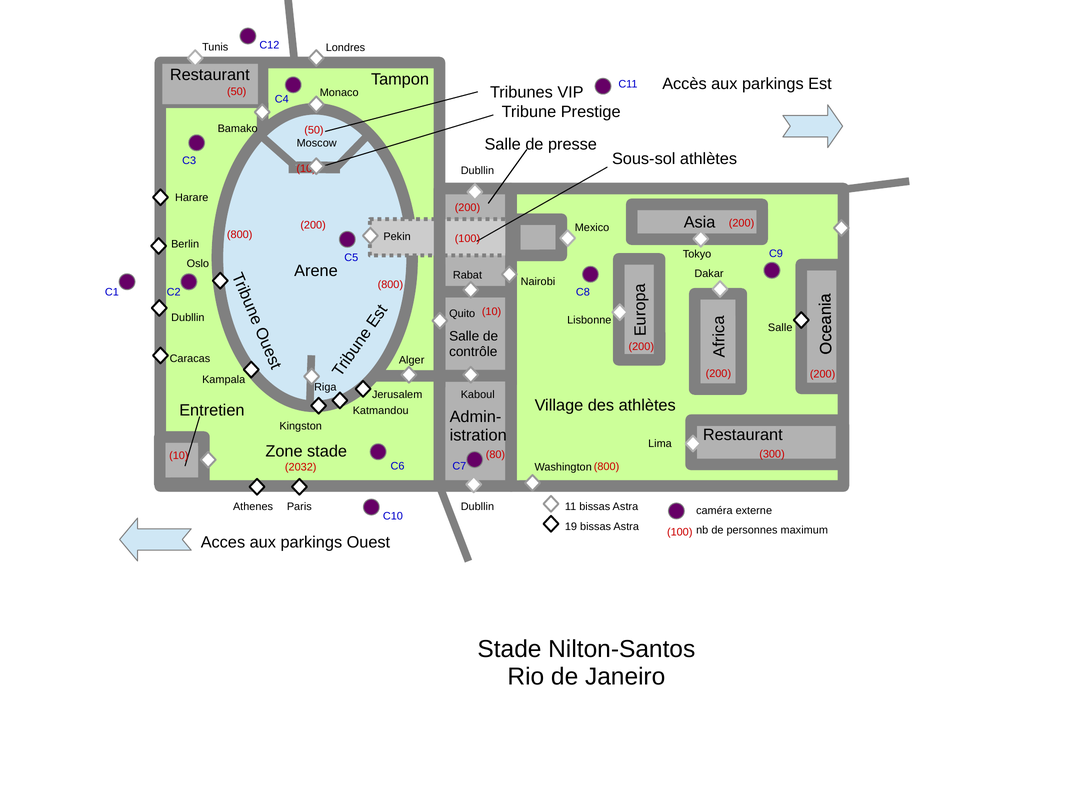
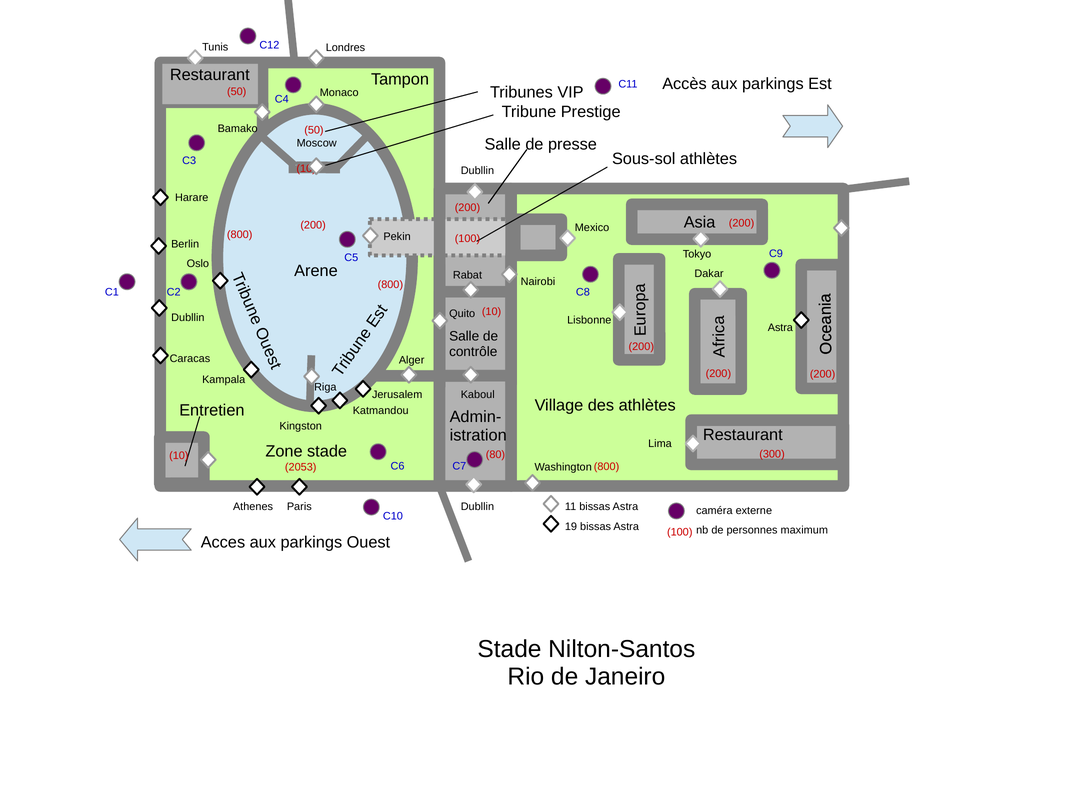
Salle: Salle -> Astra (780, 328)
2032: 2032 -> 2053 (301, 467)
